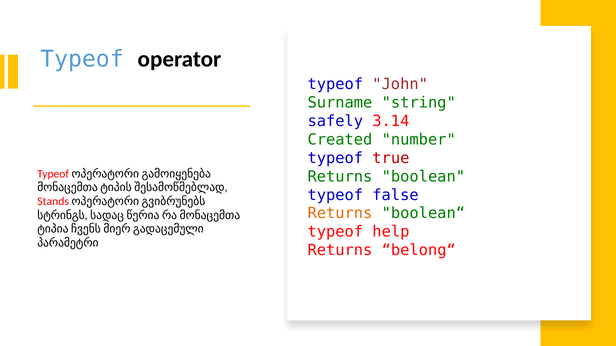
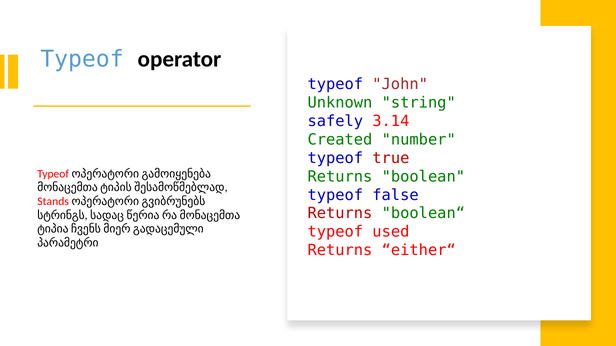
Surname: Surname -> Unknown (340, 103)
Returns colour: orange -> red (340, 214)
help: help -> used (391, 232)
belong“: belong“ -> either“ (419, 251)
